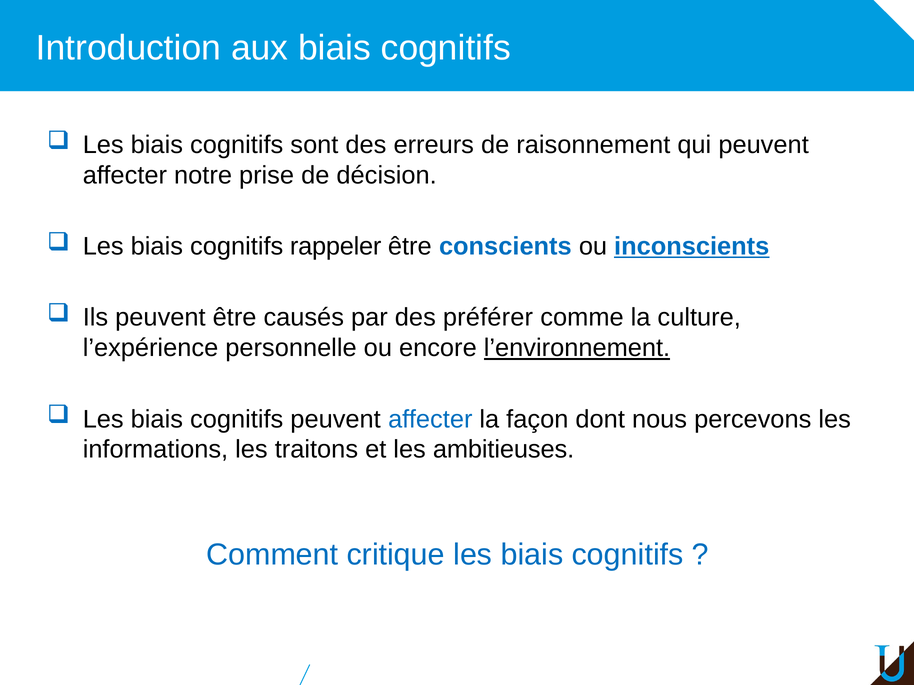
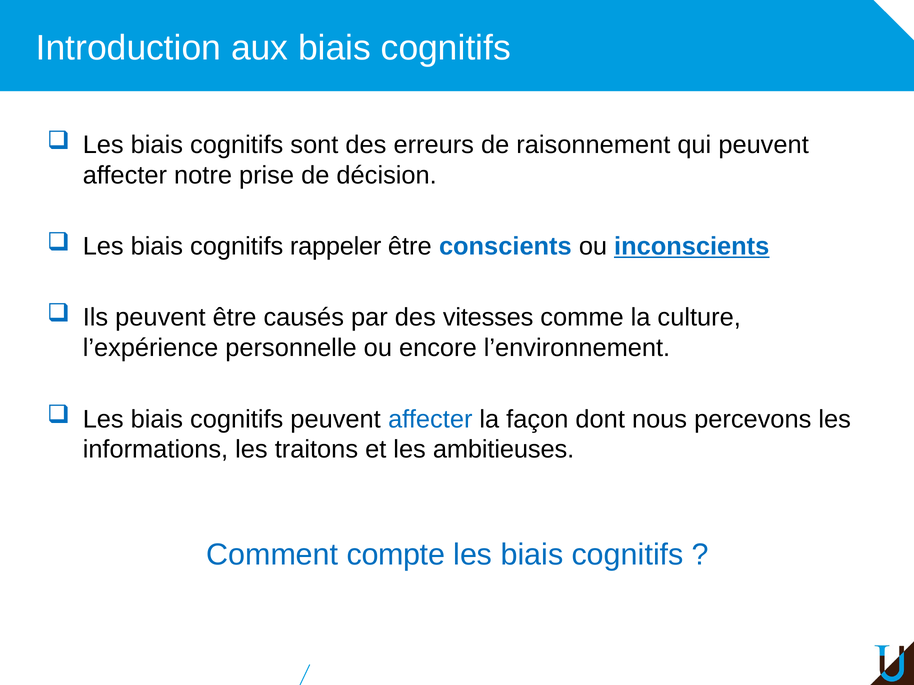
préférer: préférer -> vitesses (488, 318)
l’environnement underline: present -> none (577, 348)
critique: critique -> compte (396, 555)
